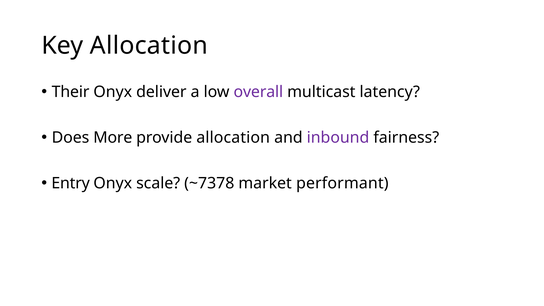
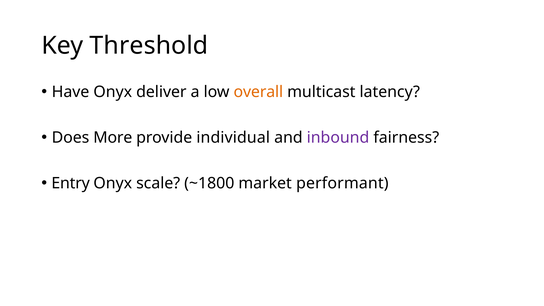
Key Allocation: Allocation -> Threshold (149, 46)
Their: Their -> Have (71, 92)
overall colour: purple -> orange (258, 92)
provide allocation: allocation -> individual (233, 138)
~7378: ~7378 -> ~1800 (209, 183)
